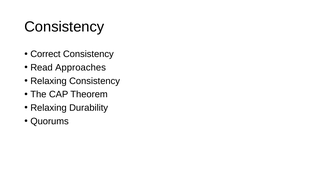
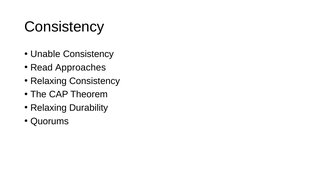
Correct: Correct -> Unable (45, 54)
